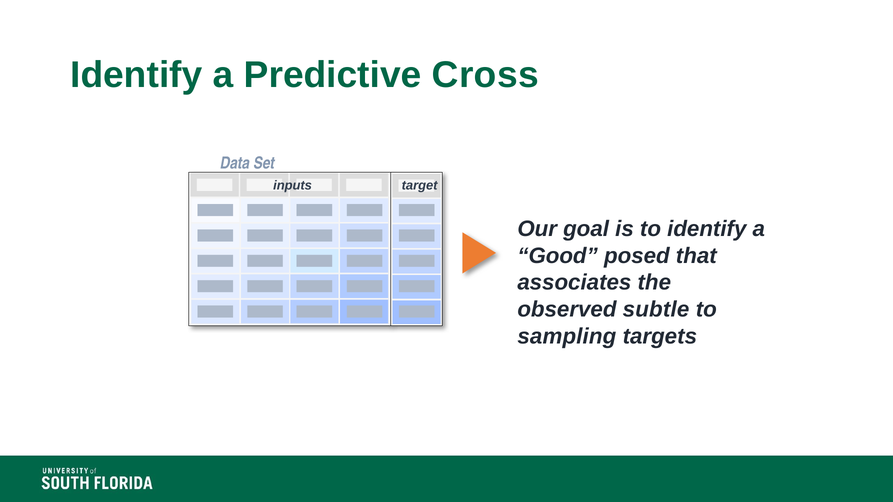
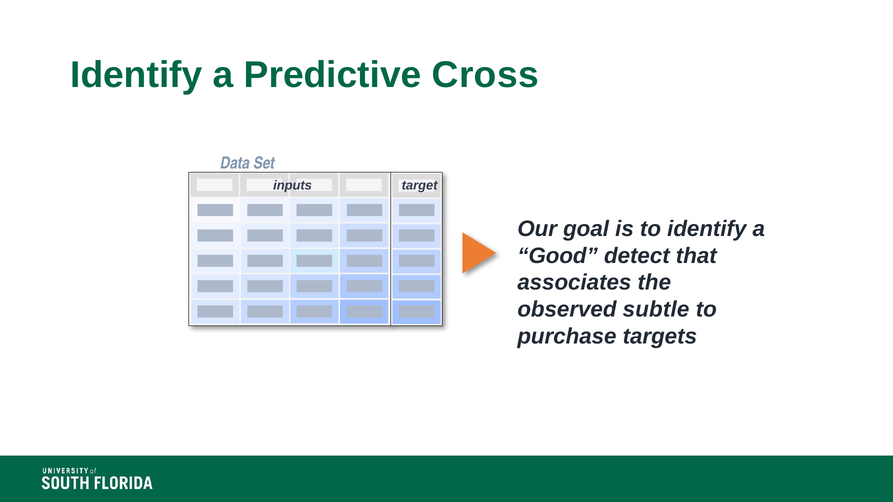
posed: posed -> detect (637, 256)
sampling: sampling -> purchase (567, 336)
